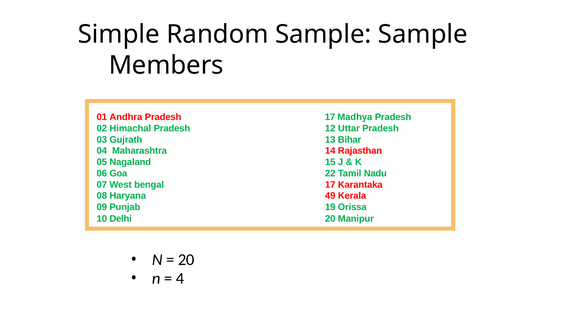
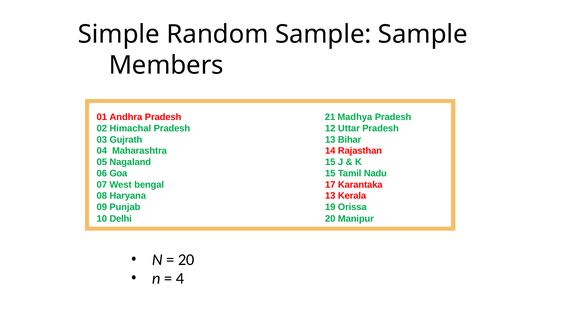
Pradesh 17: 17 -> 21 (330, 117)
Goa 22: 22 -> 15 (330, 173)
Haryana 49: 49 -> 13 (330, 196)
